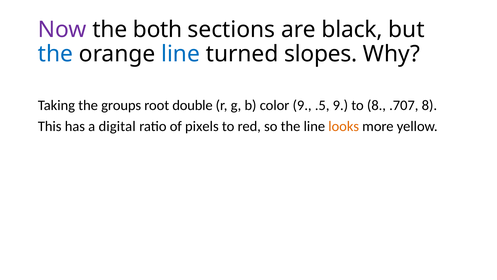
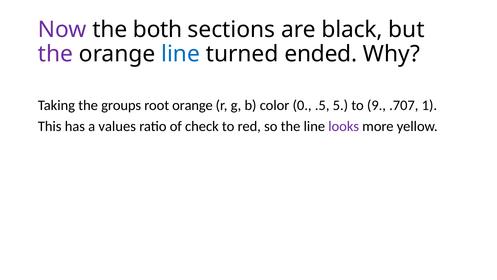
the colour: blue -> purple (55, 54)
slopes: slopes -> ended (321, 54)
root double: double -> orange (192, 105)
color 9: 9 -> 0 (302, 105)
.5 9: 9 -> 5 (340, 105)
to 8: 8 -> 9 (376, 105)
.707 8: 8 -> 1 (429, 105)
digital: digital -> values (117, 126)
pixels: pixels -> check (202, 126)
looks colour: orange -> purple (344, 126)
